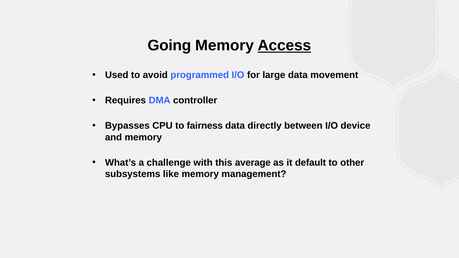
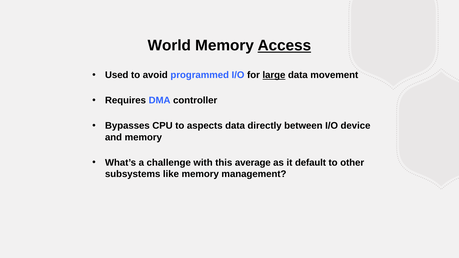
Going: Going -> World (169, 46)
large underline: none -> present (274, 75)
fairness: fairness -> aspects (205, 126)
